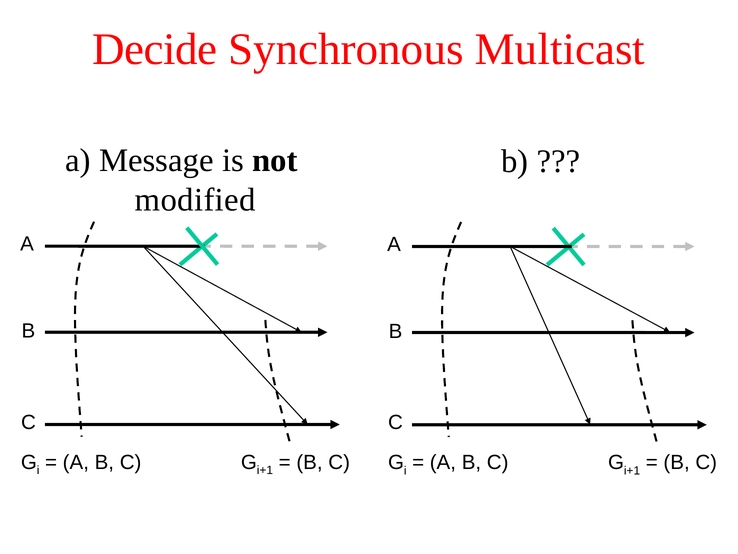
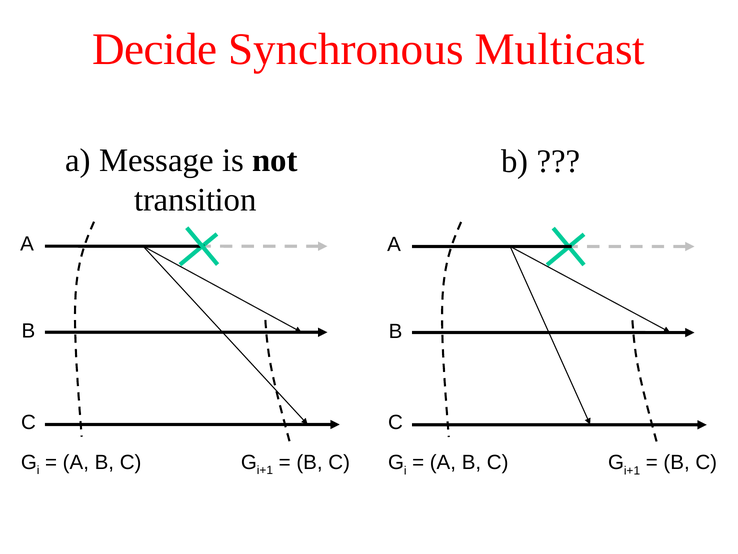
modified: modified -> transition (195, 200)
